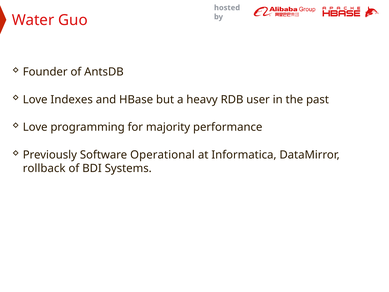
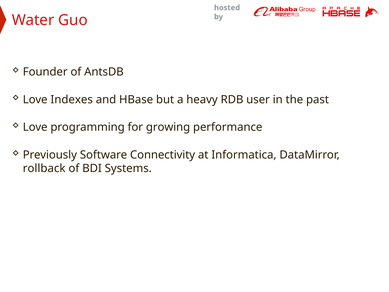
majority: majority -> growing (168, 127)
Operational: Operational -> Connectivity (163, 155)
